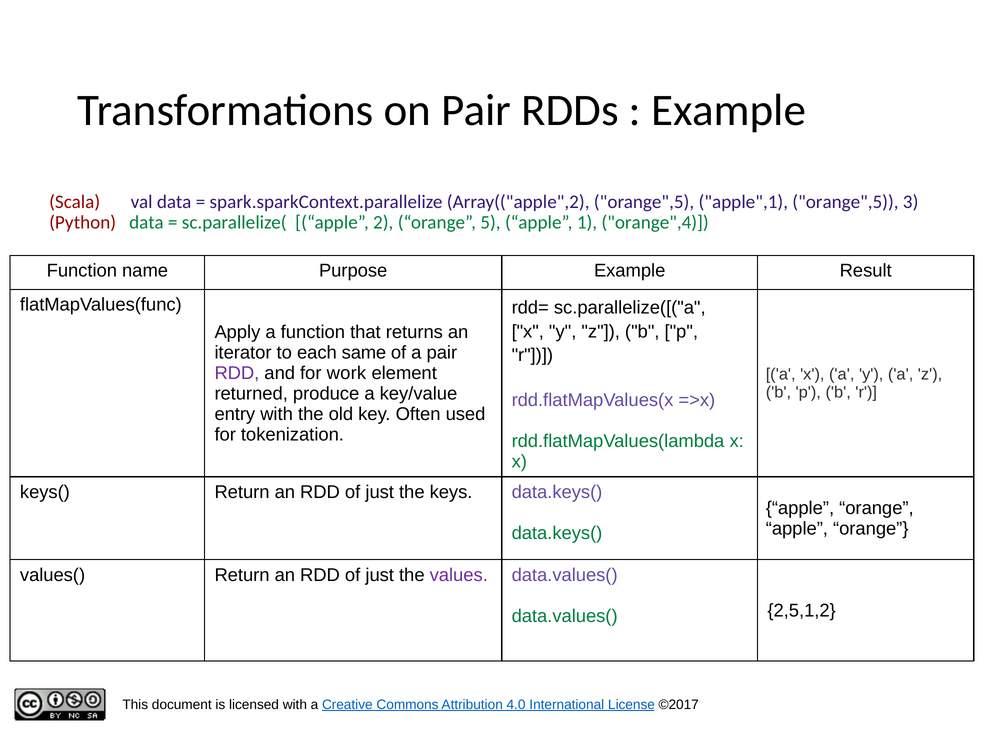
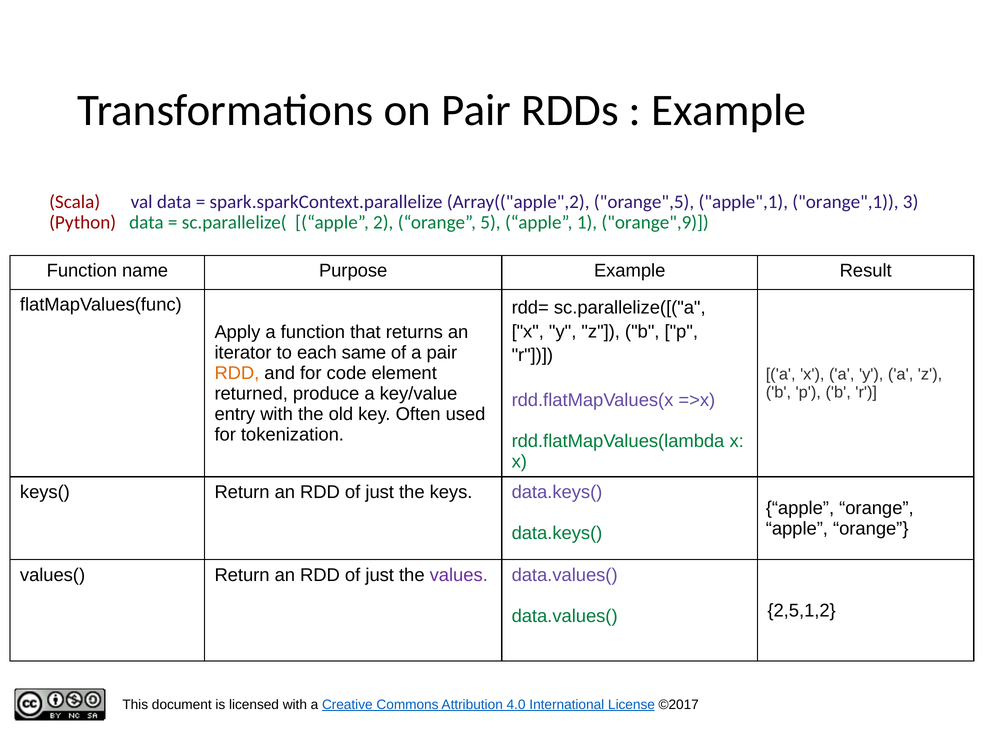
apple",1 orange",5: orange",5 -> orange",1 (845, 202)
orange",4: orange",4 -> orange",9 (655, 223)
RDD colour: purple -> orange (237, 373)
work: work -> code (347, 373)
